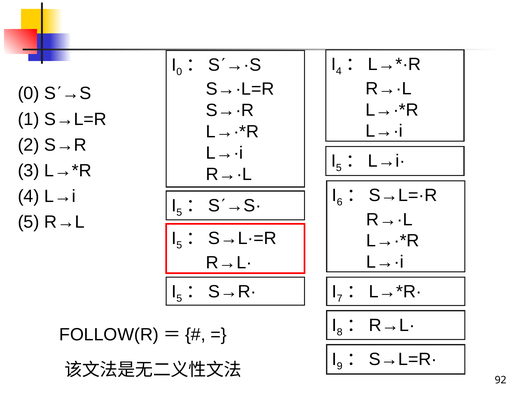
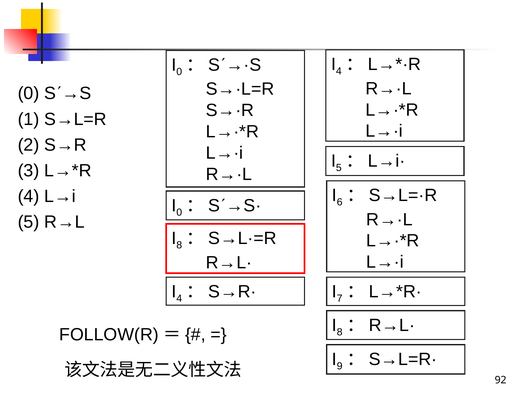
5: 5 -> 0 (179, 212)
5: 5 -> 8 (179, 245)
5: 5 -> 4 (179, 299)
